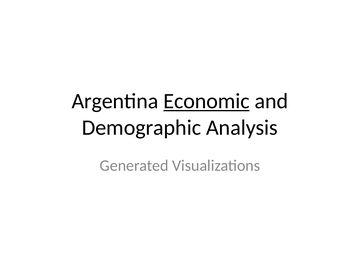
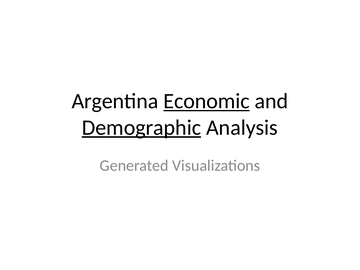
Demographic underline: none -> present (141, 128)
